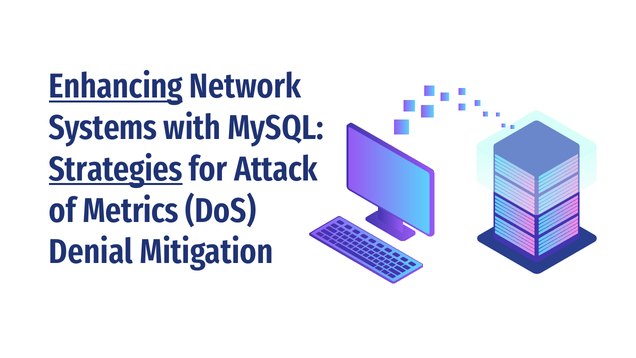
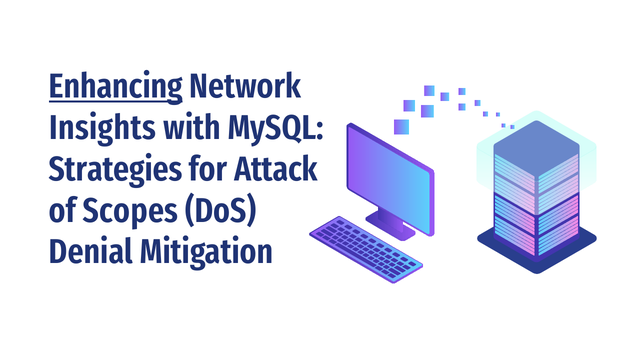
Systems: Systems -> Insights (103, 128)
Strategies underline: present -> none (116, 169)
Metrics: Metrics -> Scopes (130, 211)
